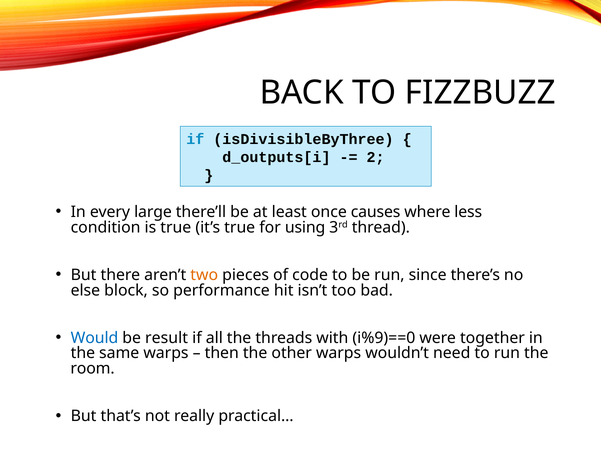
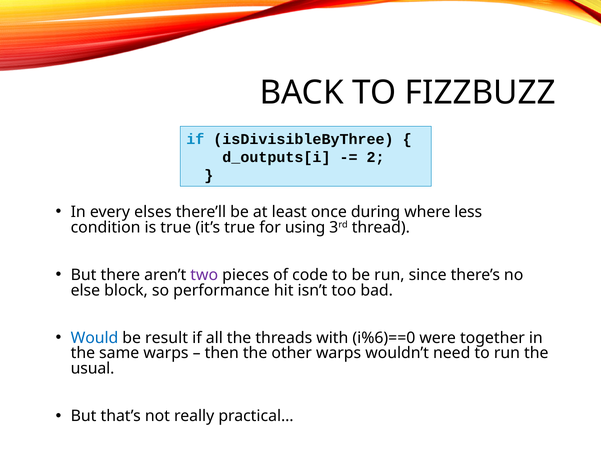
large: large -> elses (153, 212)
causes: causes -> during (376, 212)
two colour: orange -> purple (204, 275)
i%9)==0: i%9)==0 -> i%6)==0 (384, 338)
room: room -> usual (93, 368)
